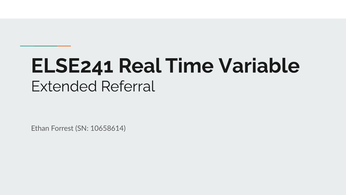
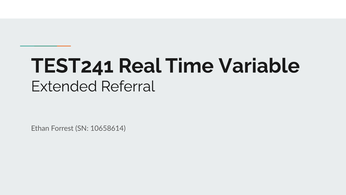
ELSE241: ELSE241 -> TEST241 (72, 66)
